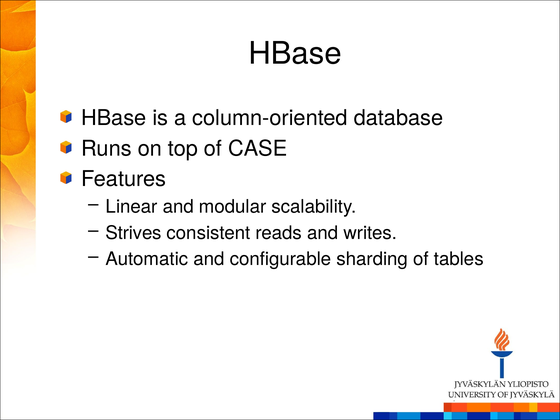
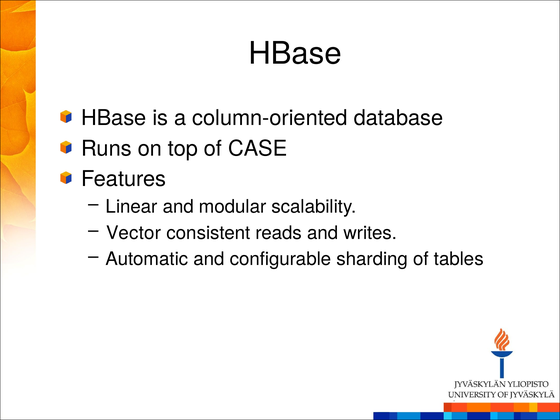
Strives: Strives -> Vector (133, 233)
